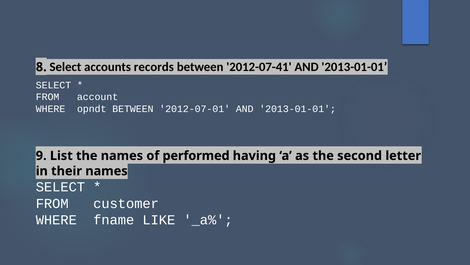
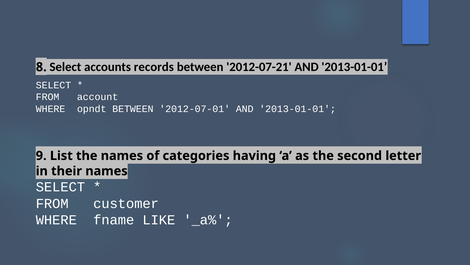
2012-07-41: 2012-07-41 -> 2012-07-21 (259, 67)
performed: performed -> categories (196, 155)
